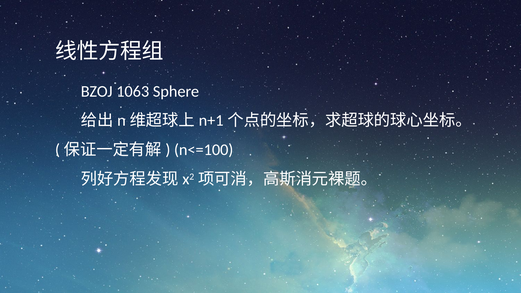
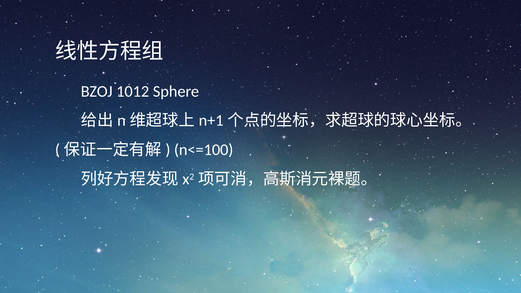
1063: 1063 -> 1012 (133, 91)
